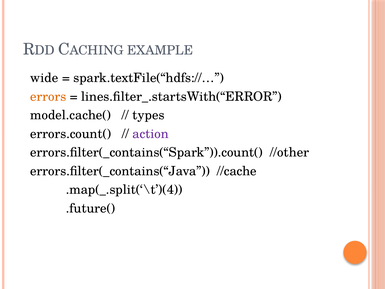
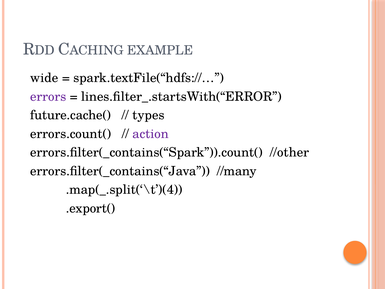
errors colour: orange -> purple (48, 96)
model.cache(: model.cache( -> future.cache( (71, 115)
//cache: //cache -> //many (237, 171)
.future(: .future( -> .export( (91, 208)
